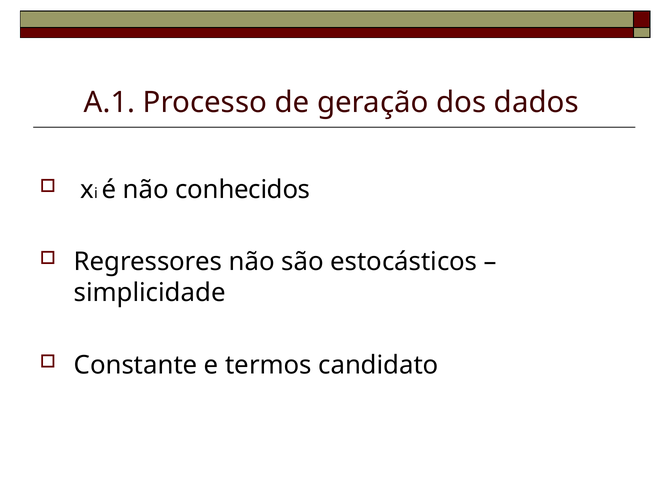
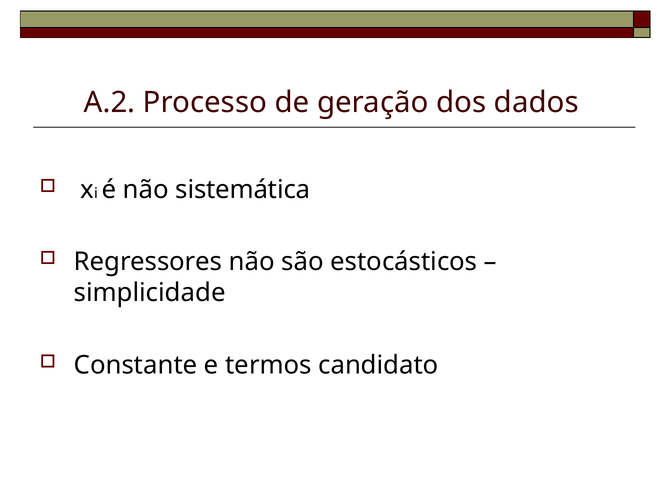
A.1: A.1 -> A.2 (110, 103)
conhecidos: conhecidos -> sistemática (243, 189)
